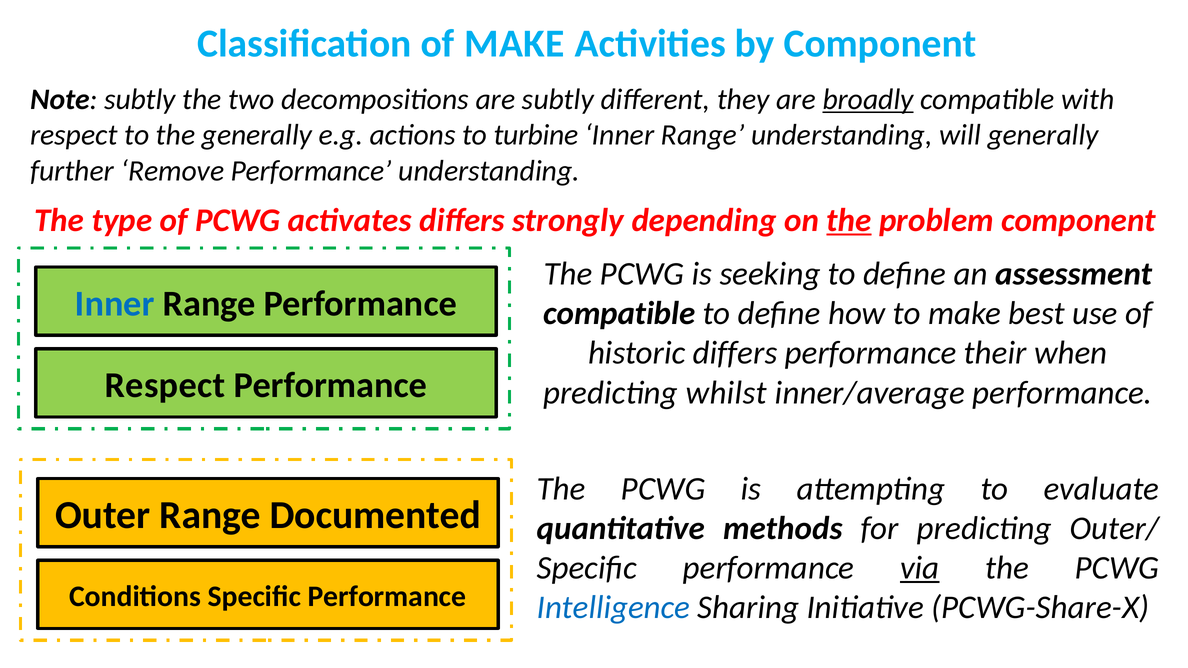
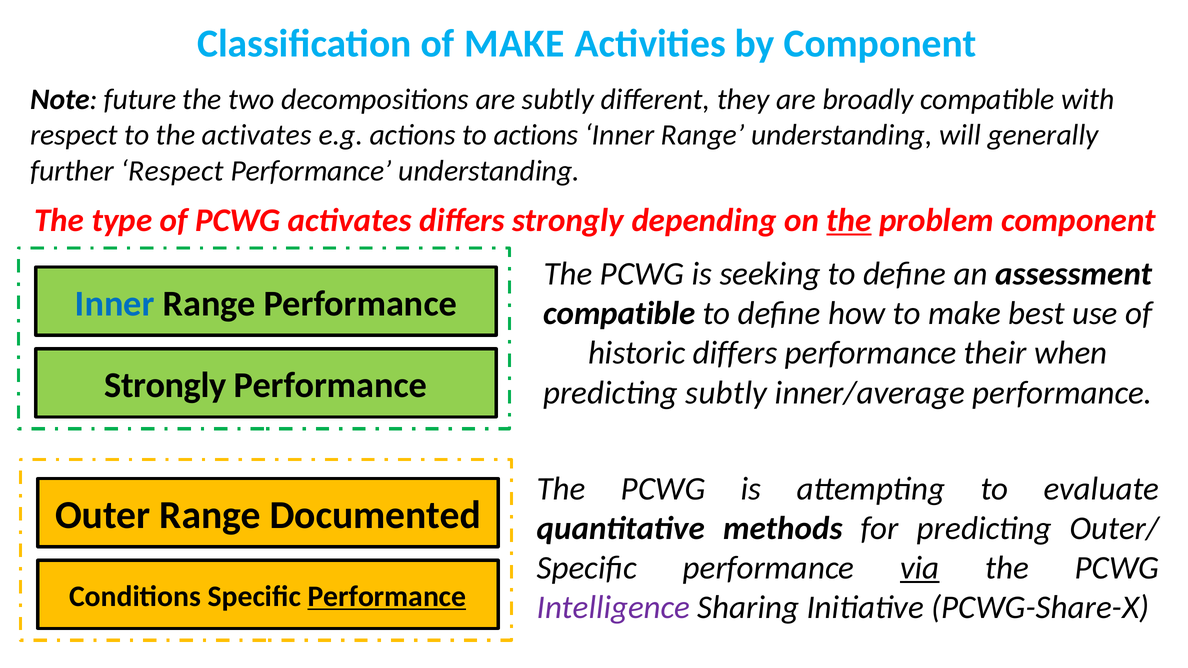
Note subtly: subtly -> future (140, 100)
broadly underline: present -> none (868, 100)
the generally: generally -> activates (257, 135)
to turbine: turbine -> actions (536, 135)
further Remove: Remove -> Respect (172, 171)
Respect: Respect -> Strongly (165, 386)
predicting whilst: whilst -> subtly (726, 393)
Performance underline: none -> present (387, 597)
Intelligence colour: blue -> purple (613, 608)
